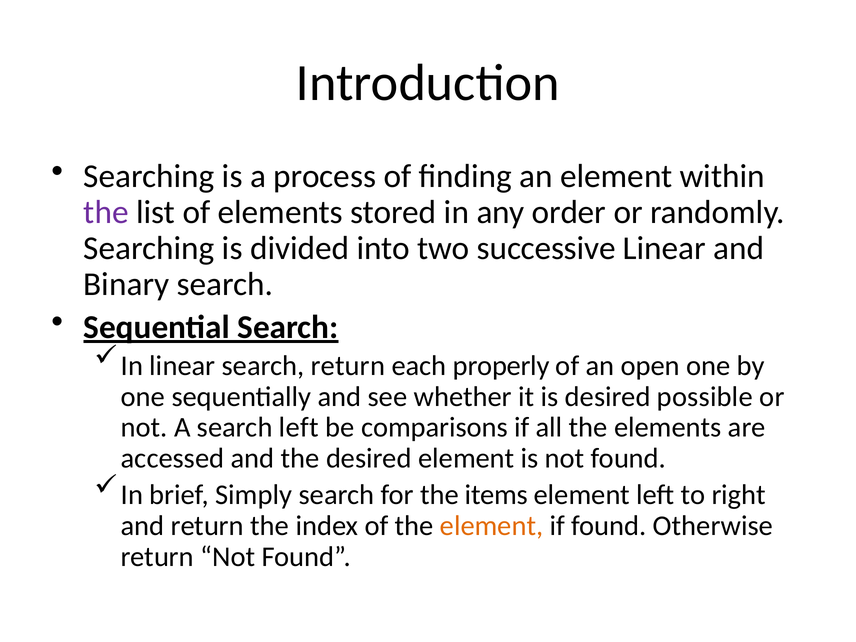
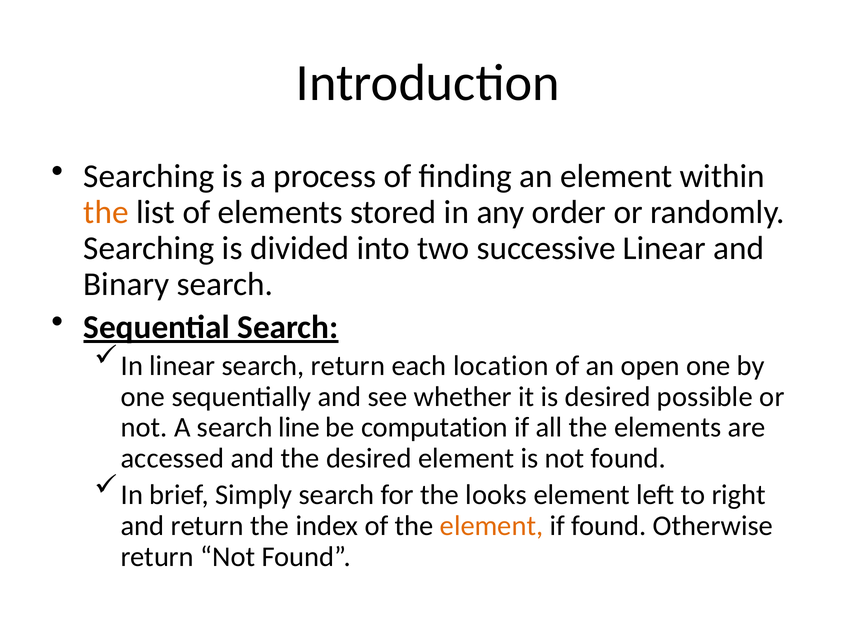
the colour: purple -> orange (106, 212)
properly: properly -> location (501, 366)
search left: left -> line (299, 427)
comparisons: comparisons -> computation (434, 427)
items: items -> looks (496, 495)
